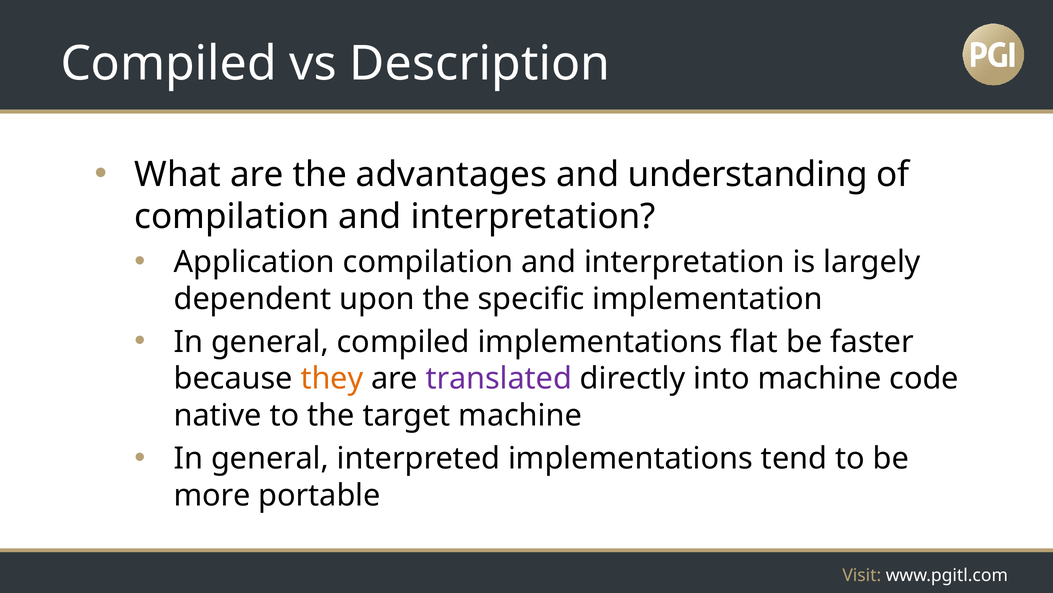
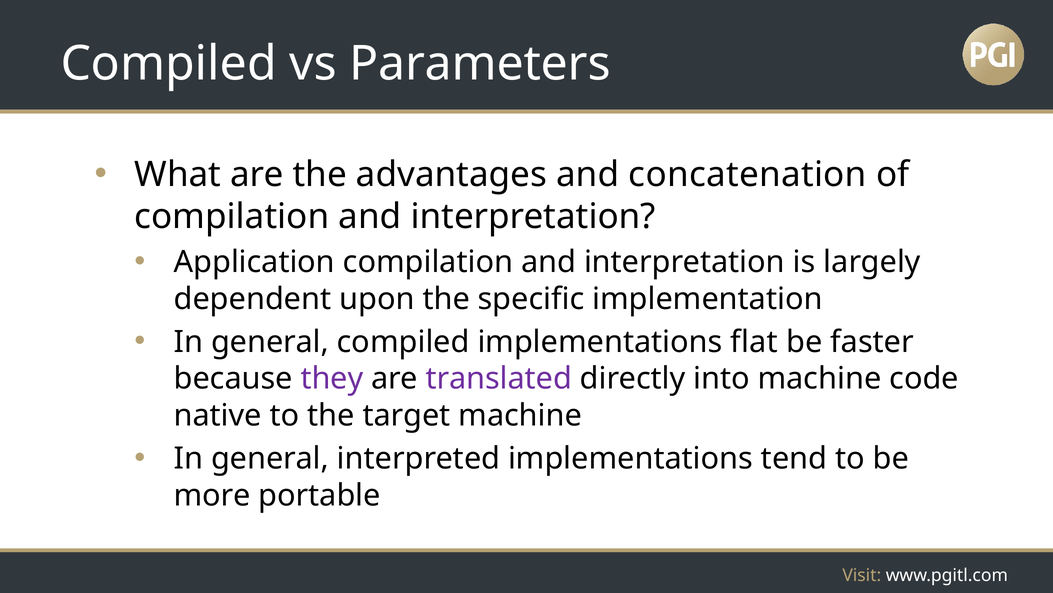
Description: Description -> Parameters (480, 64)
understanding: understanding -> concatenation (748, 174)
they colour: orange -> purple (332, 378)
